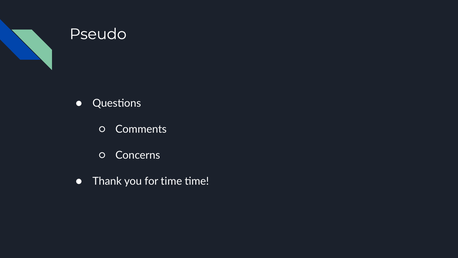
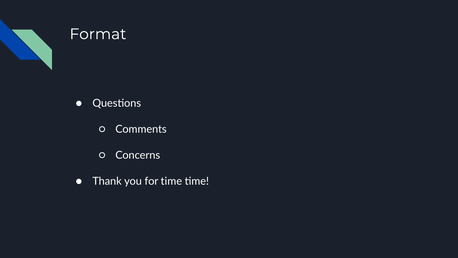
Pseudo: Pseudo -> Format (98, 34)
